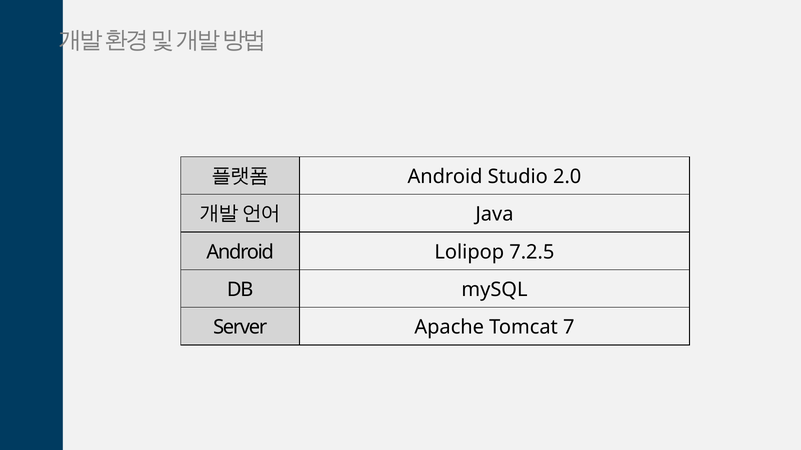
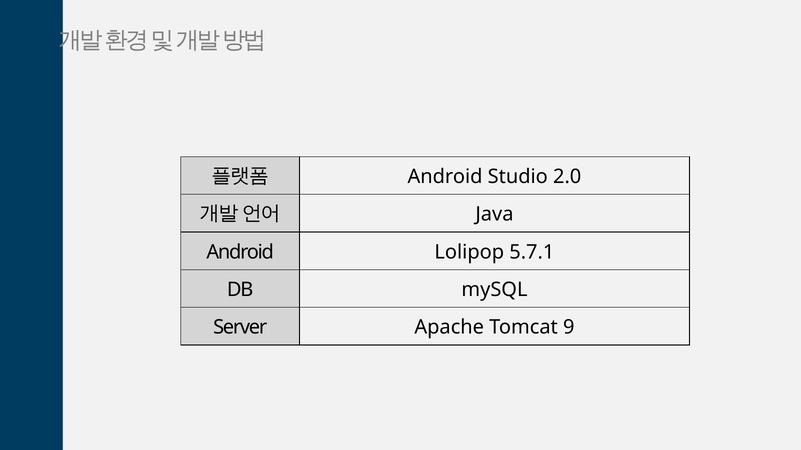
7.2.5: 7.2.5 -> 5.7.1 (532, 252)
7: 7 -> 9 (569, 328)
